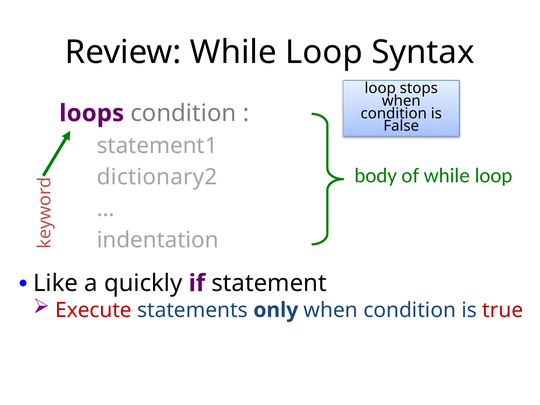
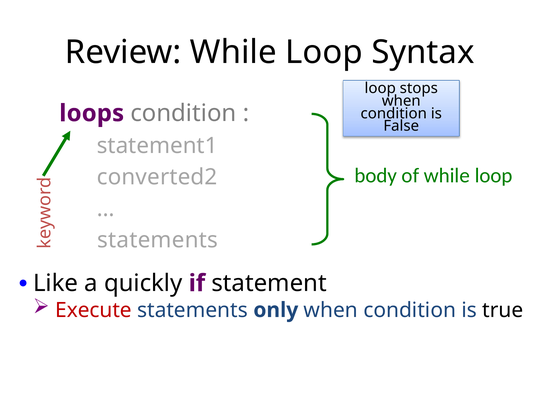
dictionary2: dictionary2 -> converted2 (157, 177)
indentation: indentation -> statements (158, 240)
true colour: red -> black (503, 310)
